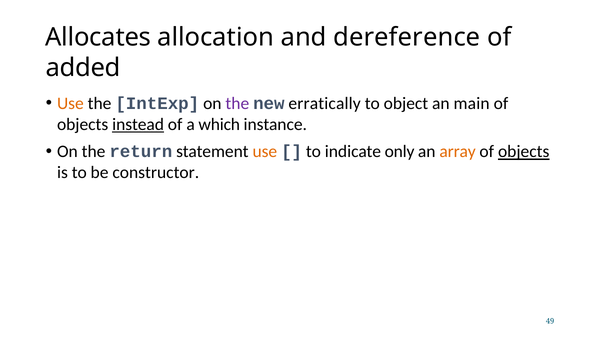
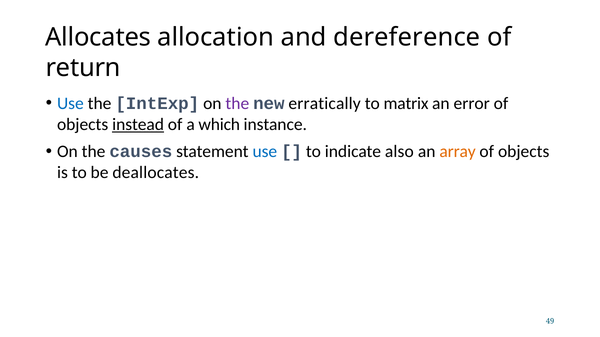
added: added -> return (83, 68)
Use colour: orange -> blue (70, 104)
object: object -> matrix (406, 104)
main: main -> error (472, 104)
return: return -> causes (141, 152)
use colour: orange -> blue (265, 152)
only: only -> also (399, 152)
objects underline: present -> none (524, 152)
constructor: constructor -> deallocates (156, 173)
